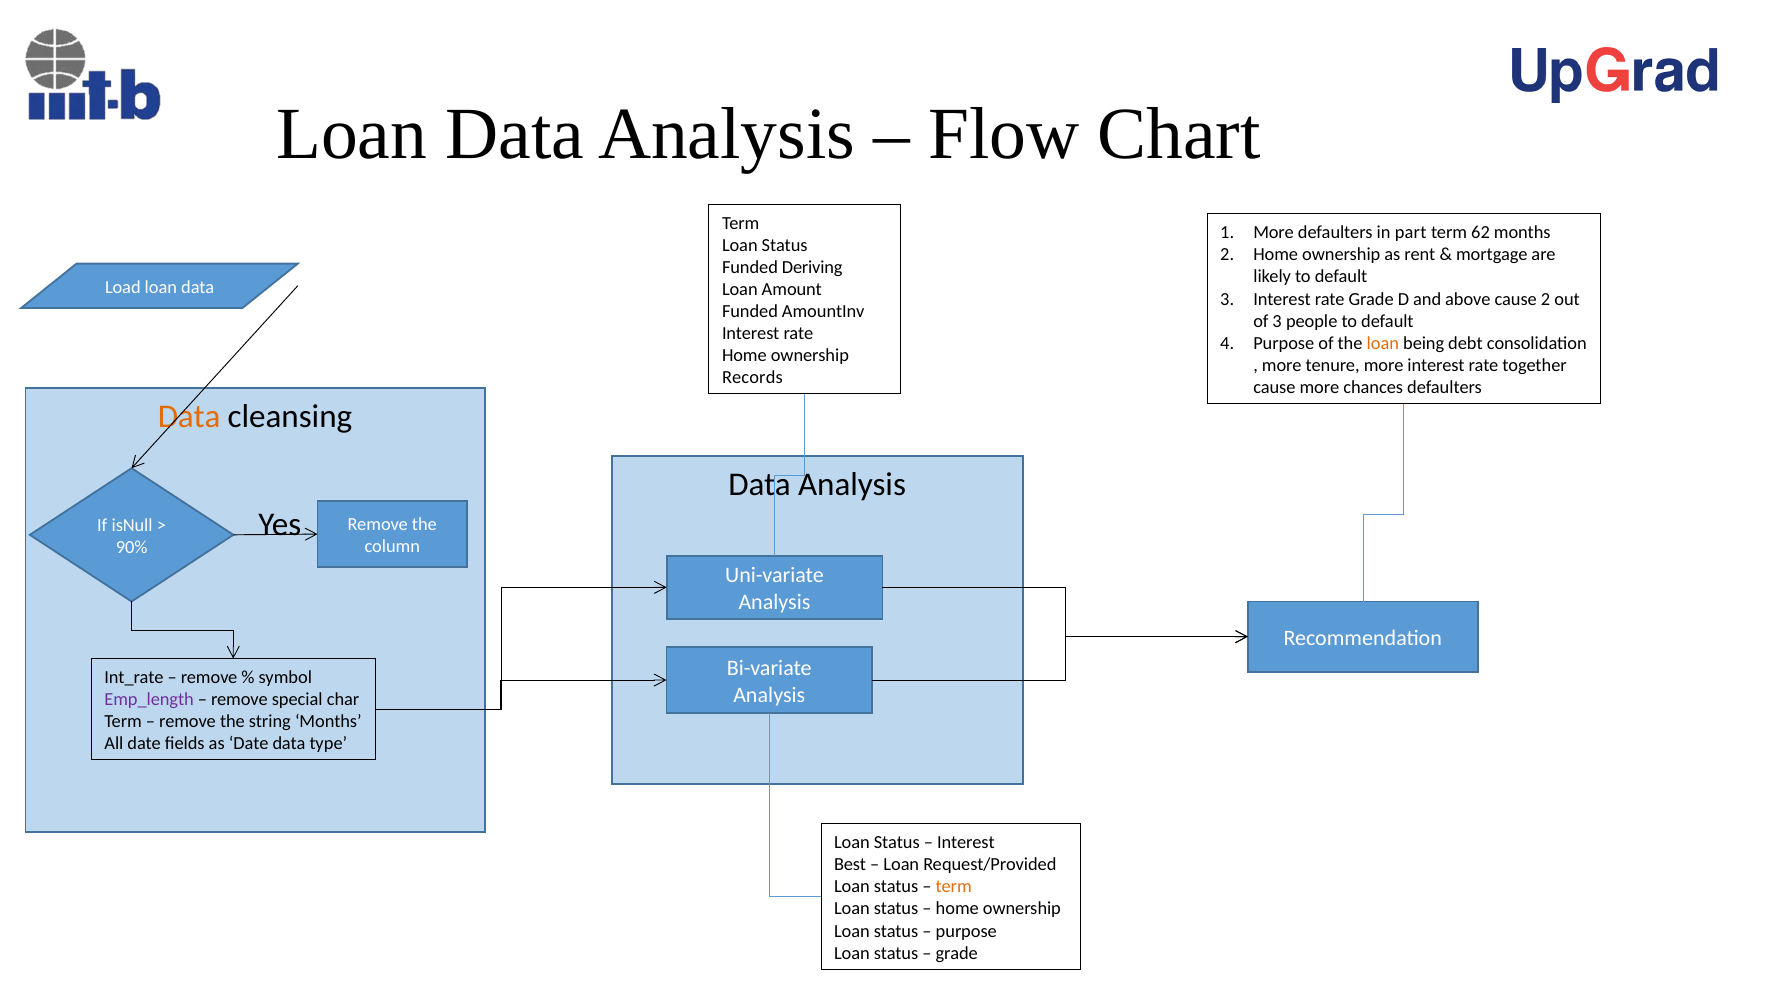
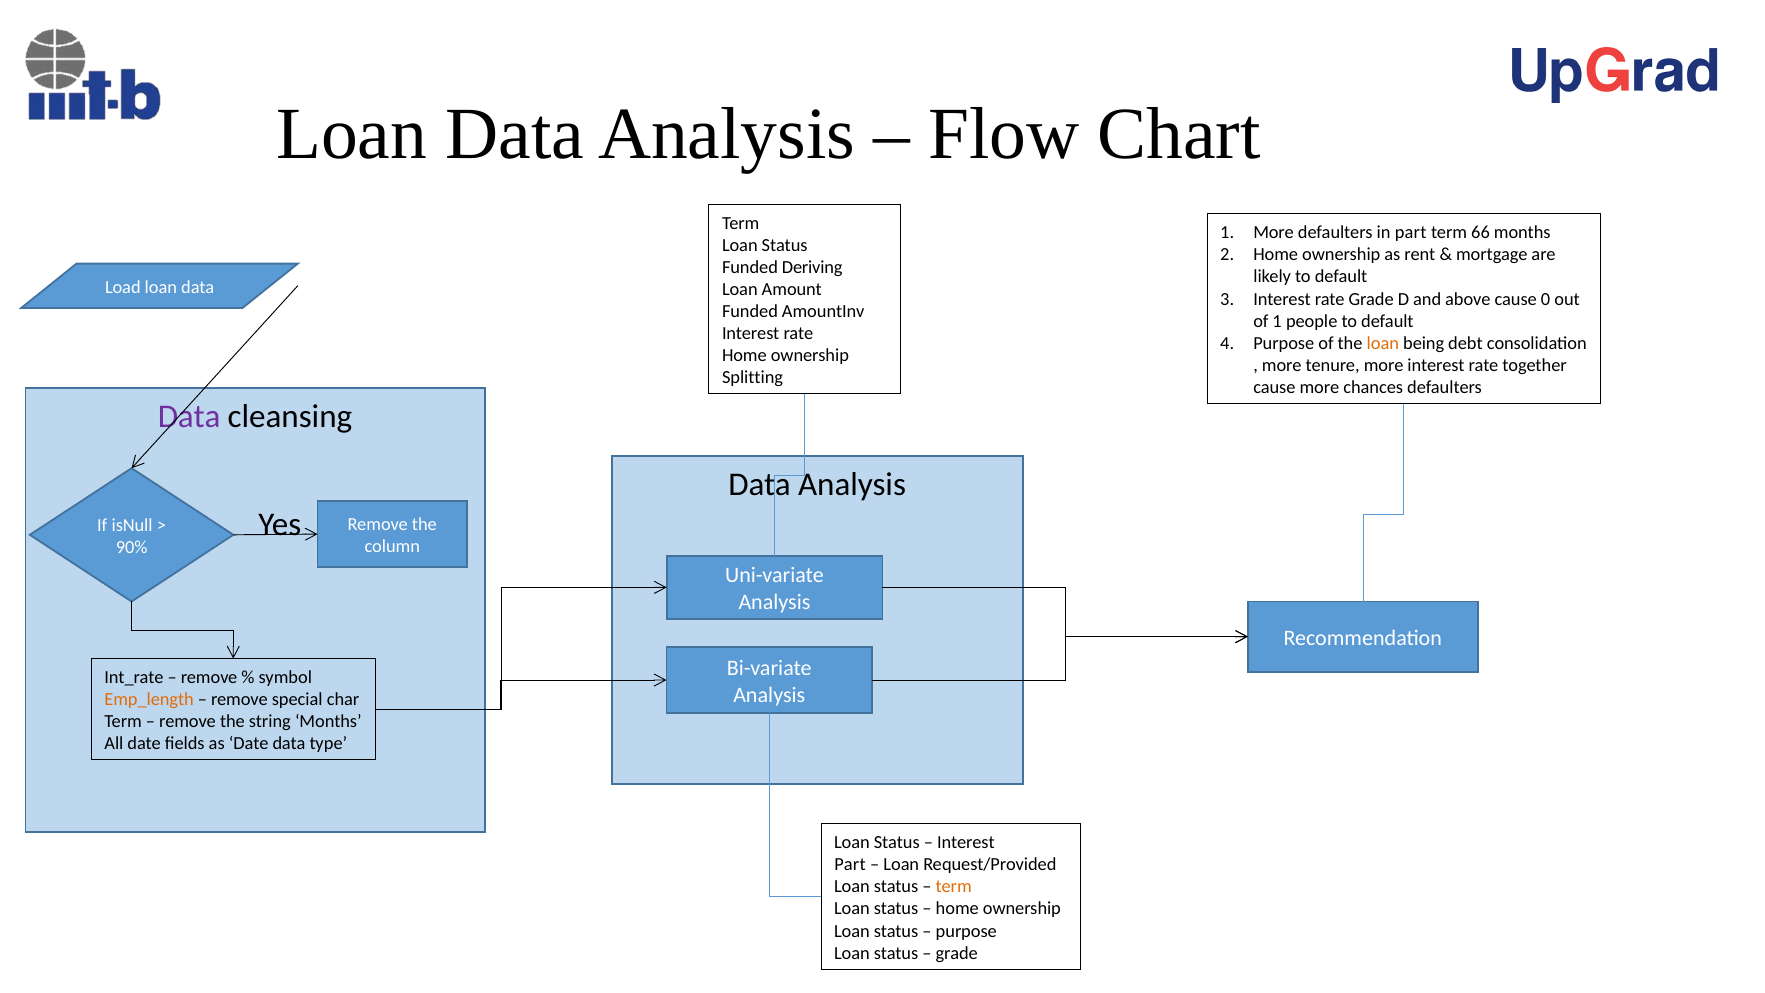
62: 62 -> 66 (1481, 233)
cause 2: 2 -> 0 (1546, 299)
of 3: 3 -> 1 (1277, 321)
Records: Records -> Splitting (753, 378)
Data colour: orange -> purple (189, 416)
Emp_length colour: purple -> orange (149, 699)
Best: Best -> Part (850, 865)
